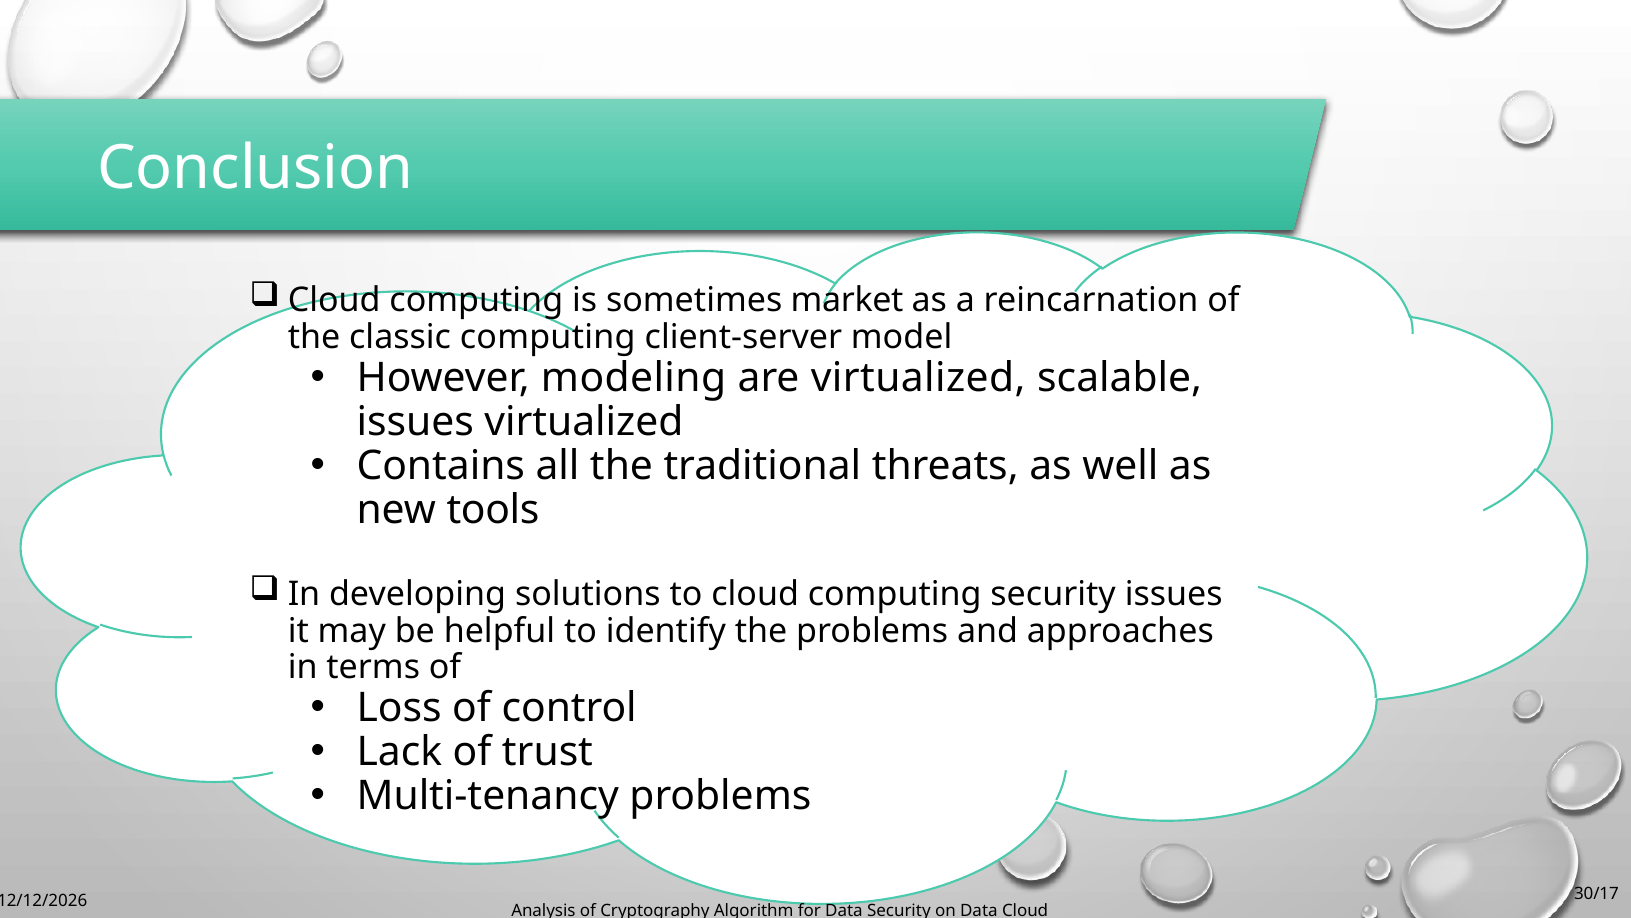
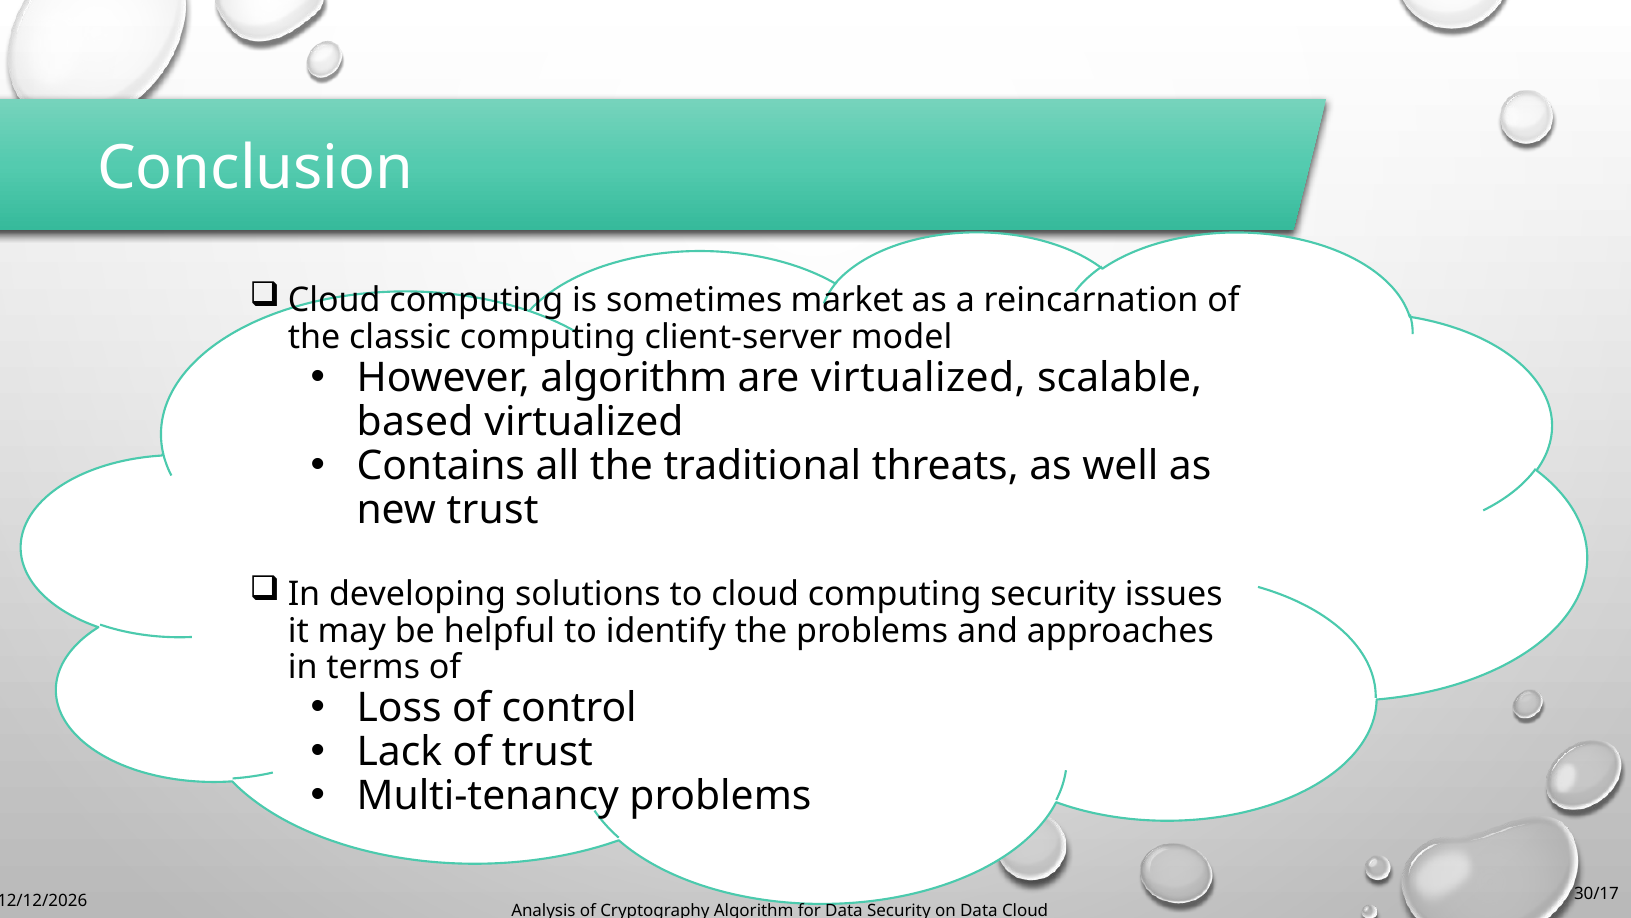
However modeling: modeling -> algorithm (634, 377)
issues: issues -> based (415, 421)
new tools: tools -> trust (493, 509)
